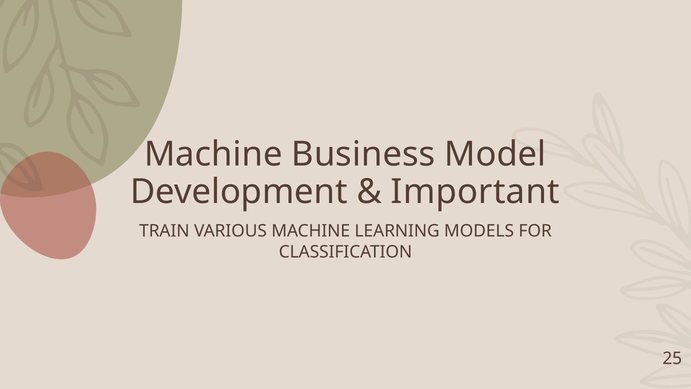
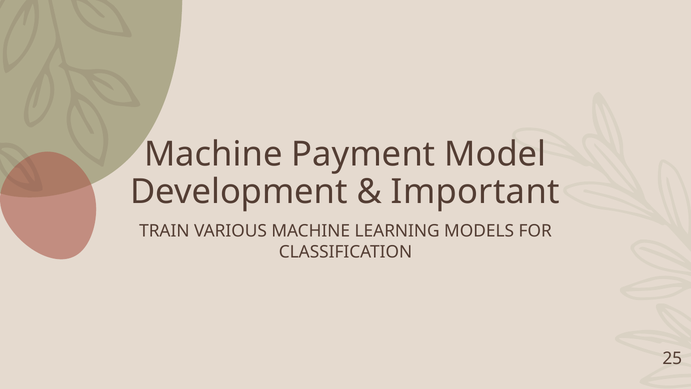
Business: Business -> Payment (363, 154)
